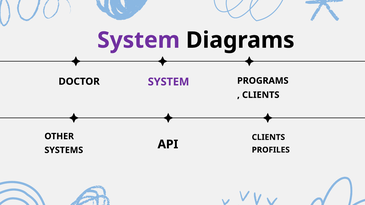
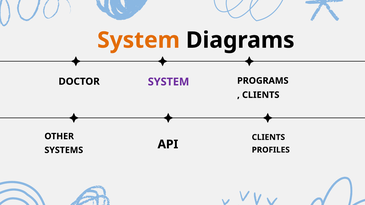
System colour: purple -> orange (139, 40)
